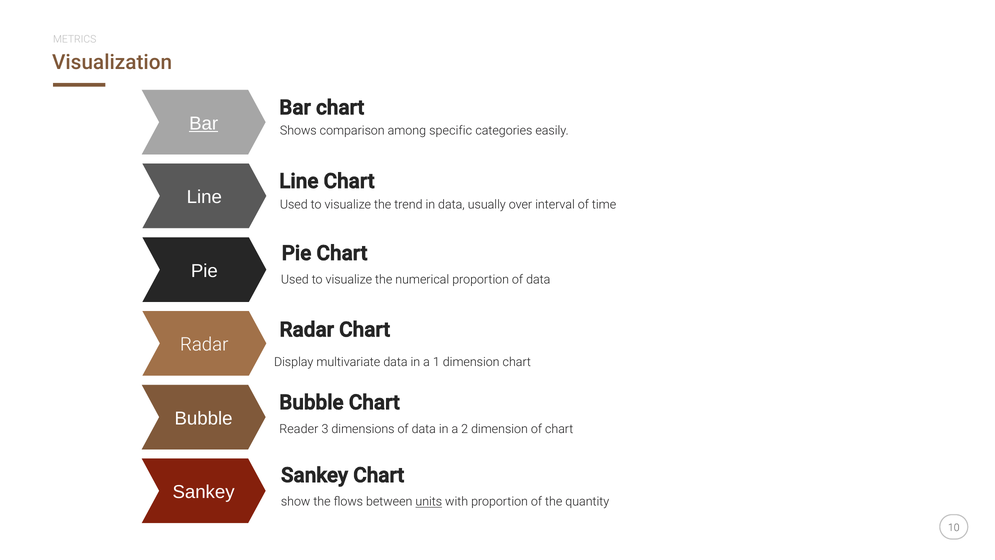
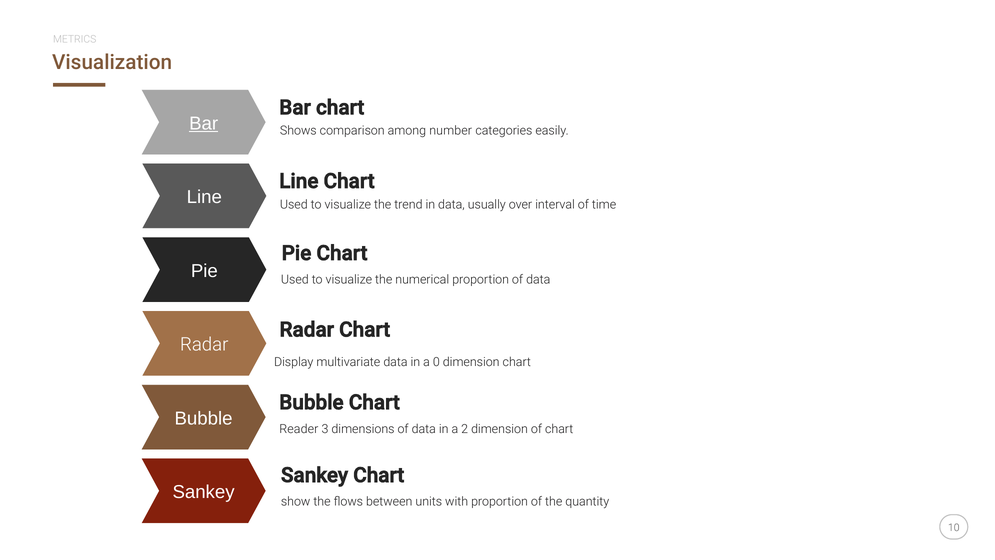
specific: specific -> number (451, 131)
1: 1 -> 0 (436, 362)
units underline: present -> none (429, 502)
